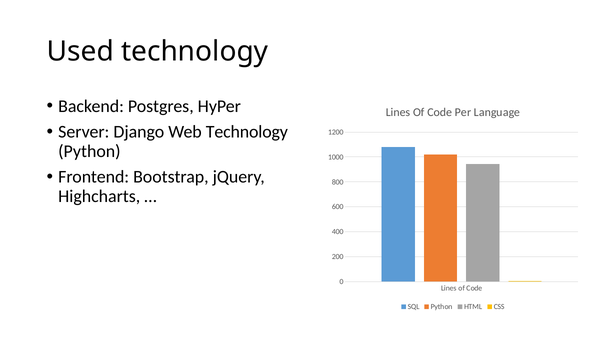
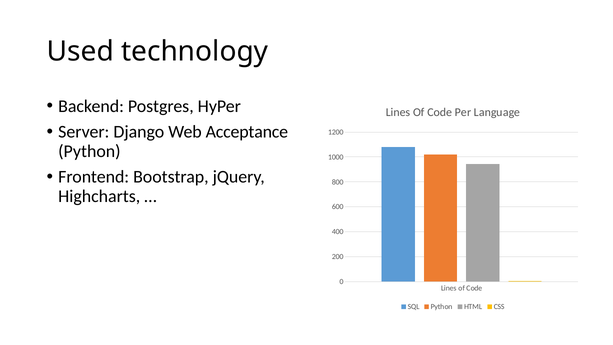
Web Technology: Technology -> Acceptance (247, 132)
